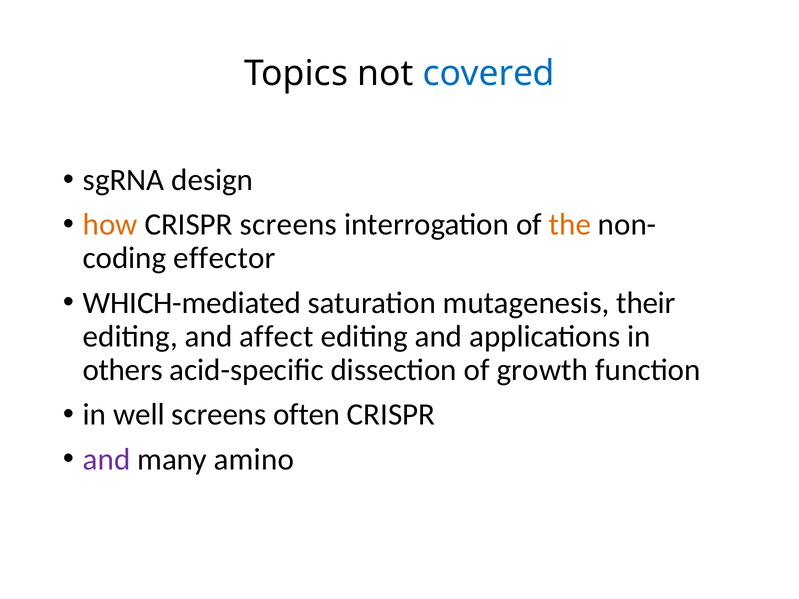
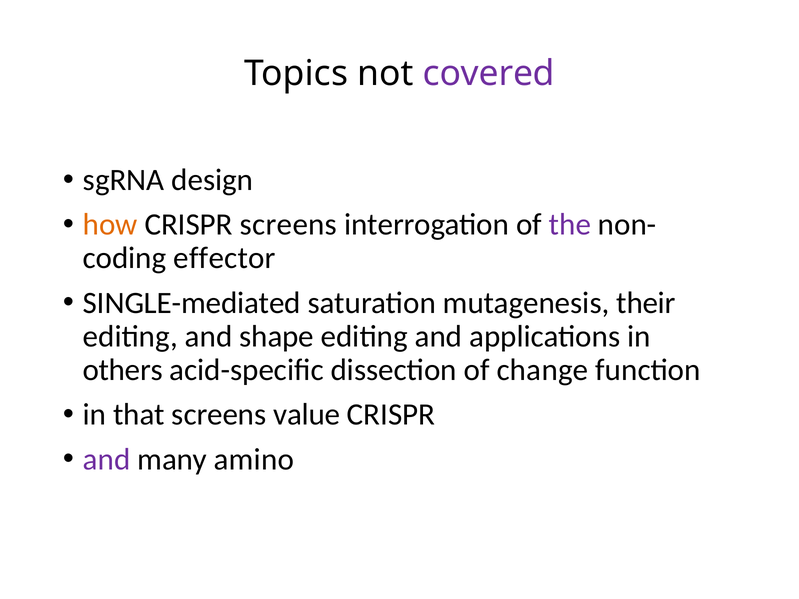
covered colour: blue -> purple (489, 74)
the colour: orange -> purple (570, 225)
WHICH-mediated: WHICH-mediated -> SINGLE-mediated (192, 303)
affect: affect -> shape (277, 337)
growth: growth -> change (542, 370)
well: well -> that (139, 415)
often: often -> value (307, 415)
